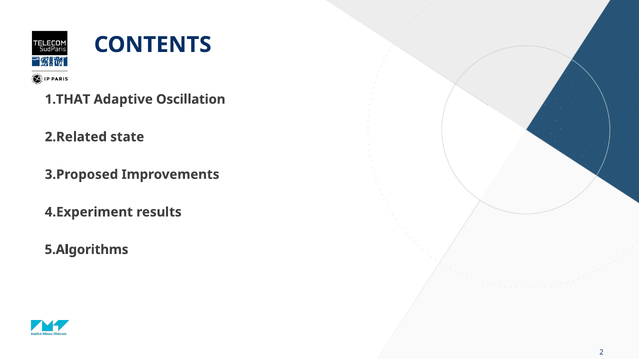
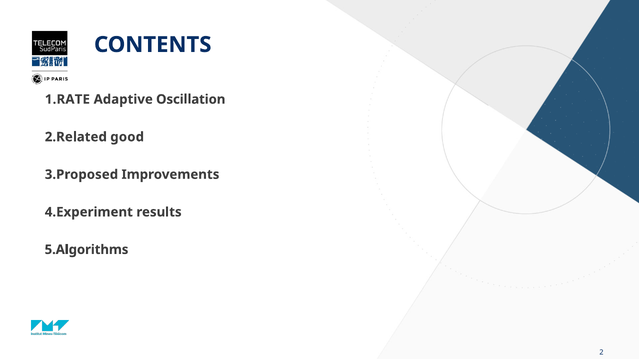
1.THAT: 1.THAT -> 1.RATE (67, 99)
state: state -> good (127, 137)
